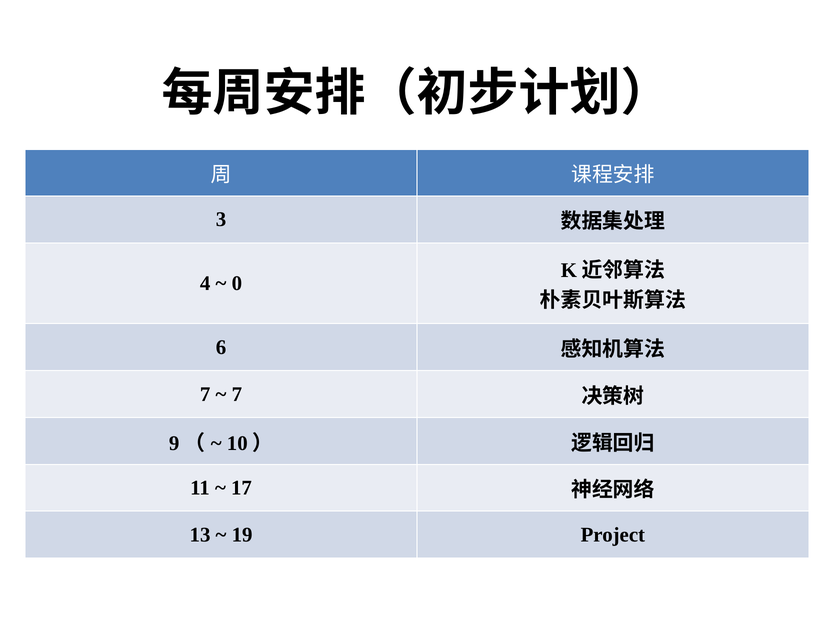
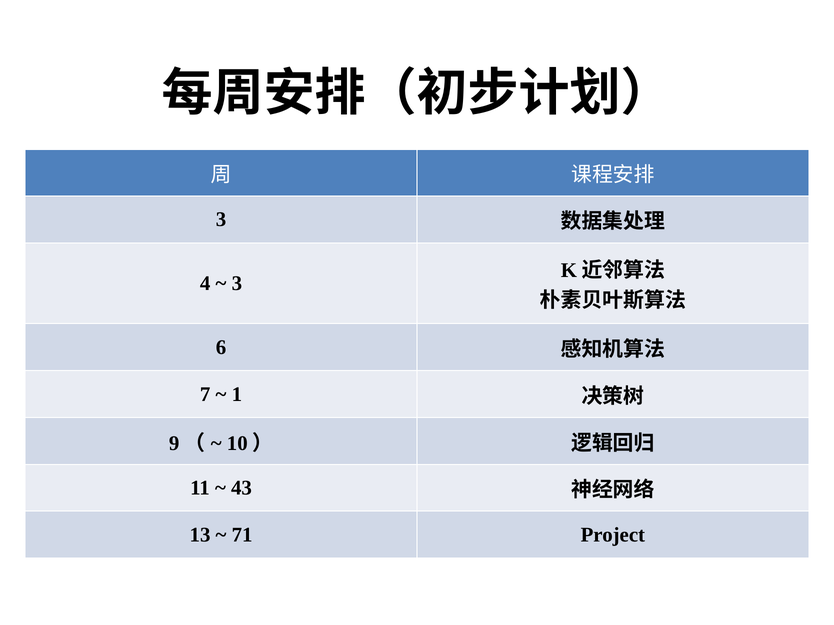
0: 0 -> 3 (237, 284)
7: 7 -> 1 (237, 395)
17: 17 -> 43 (241, 488)
19: 19 -> 71 (242, 535)
